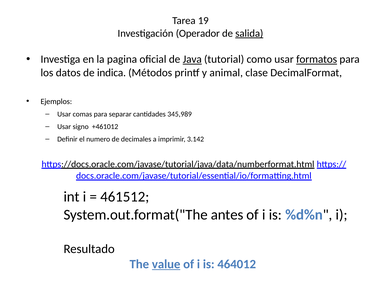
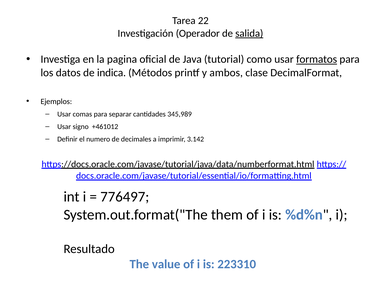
19: 19 -> 22 (203, 21)
Java underline: present -> none (192, 59)
animal: animal -> ambos (226, 73)
461512: 461512 -> 776497 (125, 197)
antes: antes -> them (227, 214)
value underline: present -> none (166, 264)
464012: 464012 -> 223310 (237, 264)
